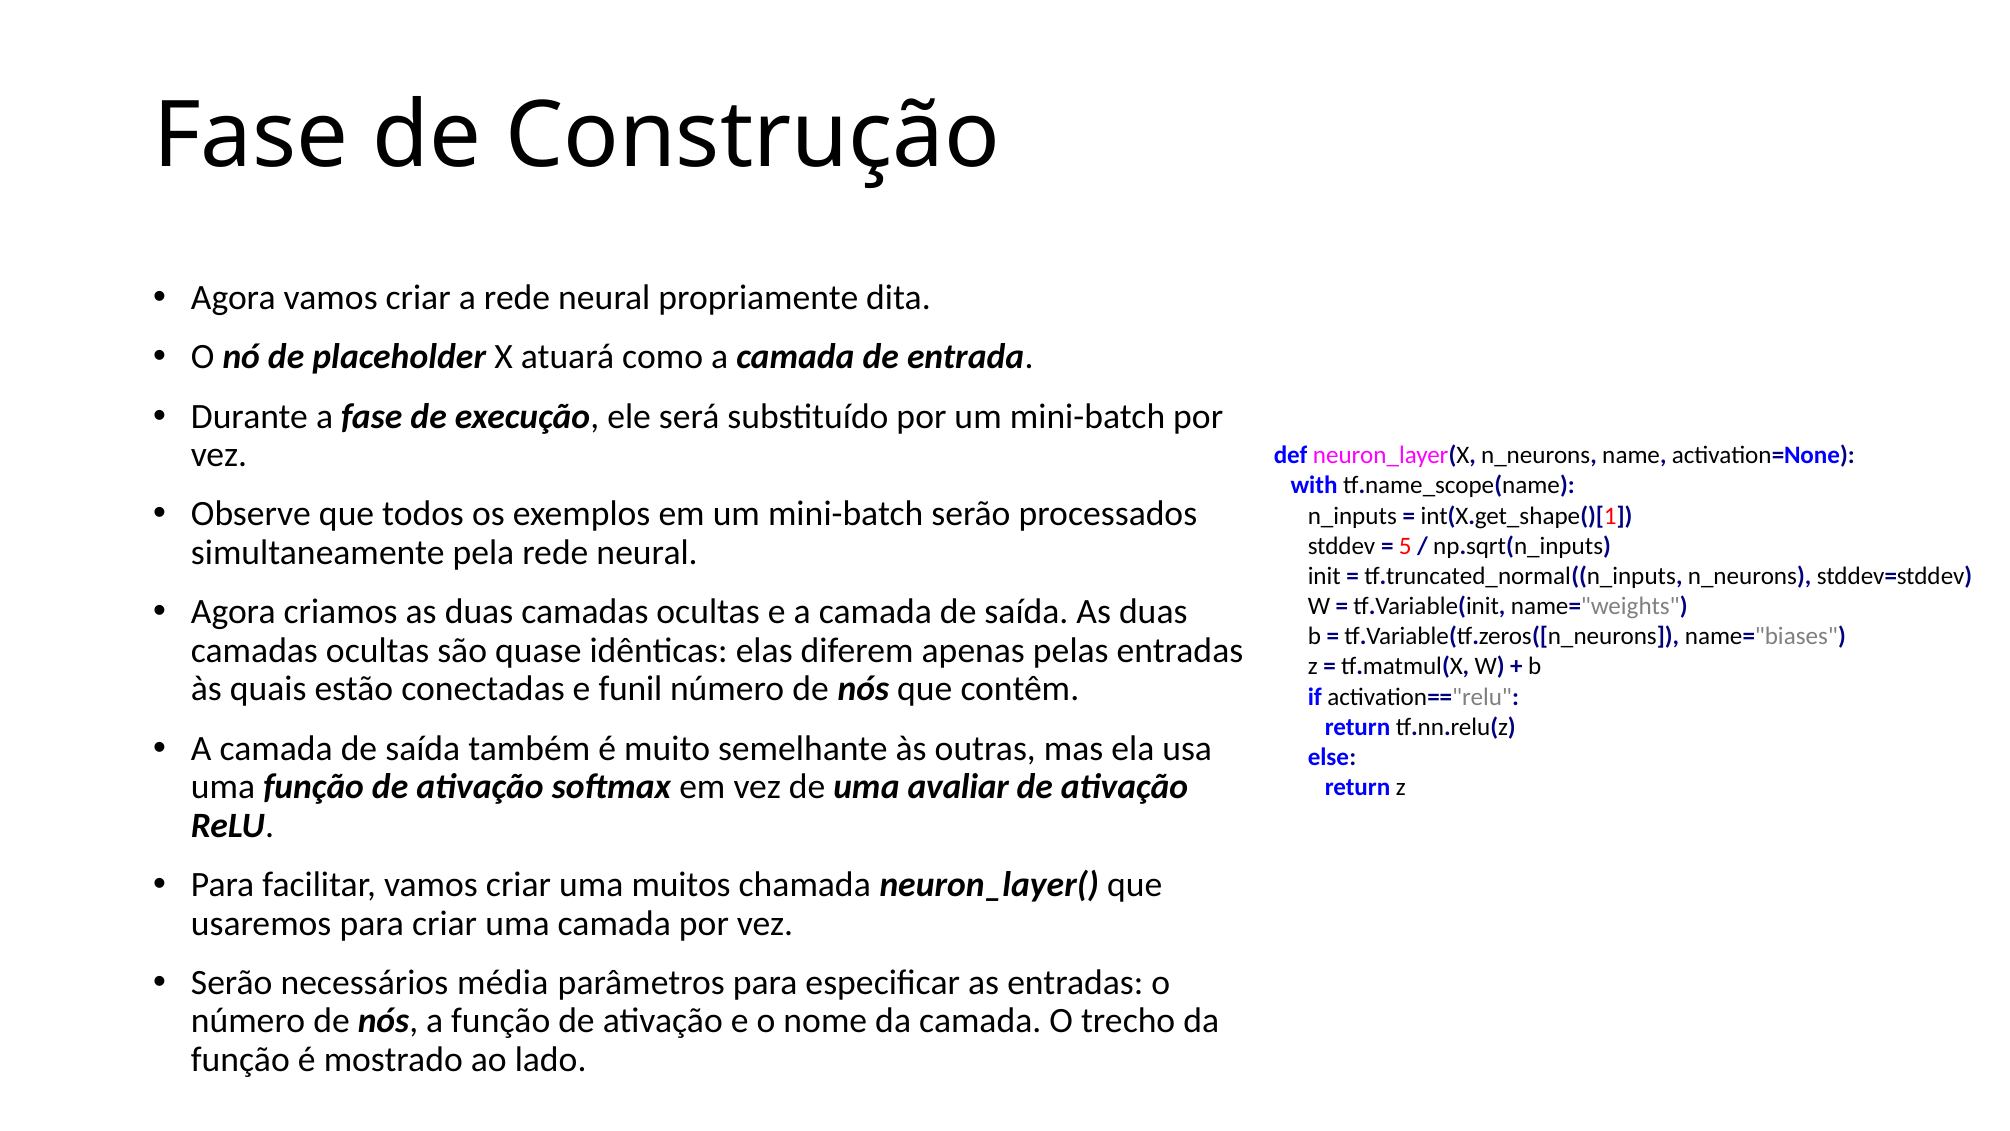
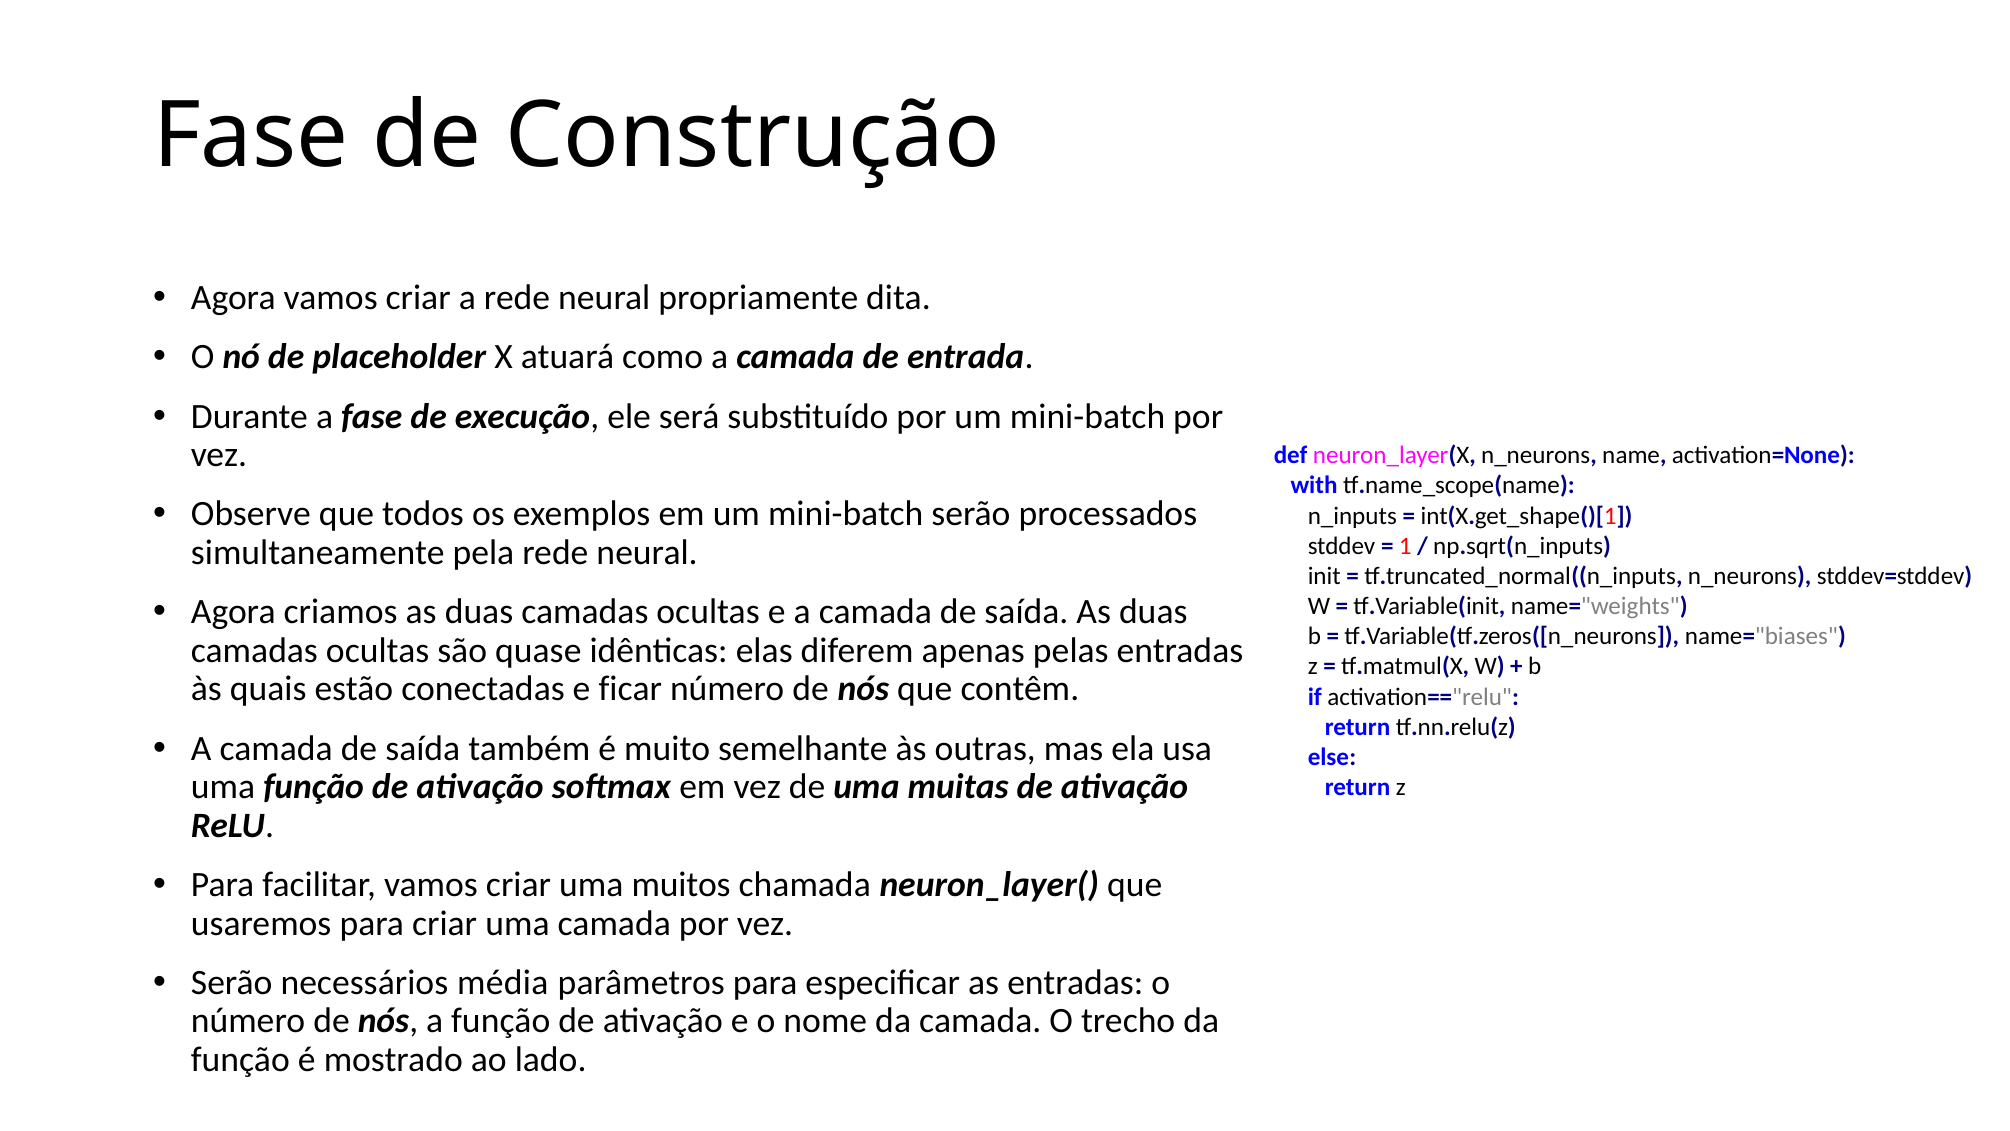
5: 5 -> 1 (1405, 546)
funil: funil -> ficar (630, 689)
avaliar: avaliar -> muitas (958, 787)
